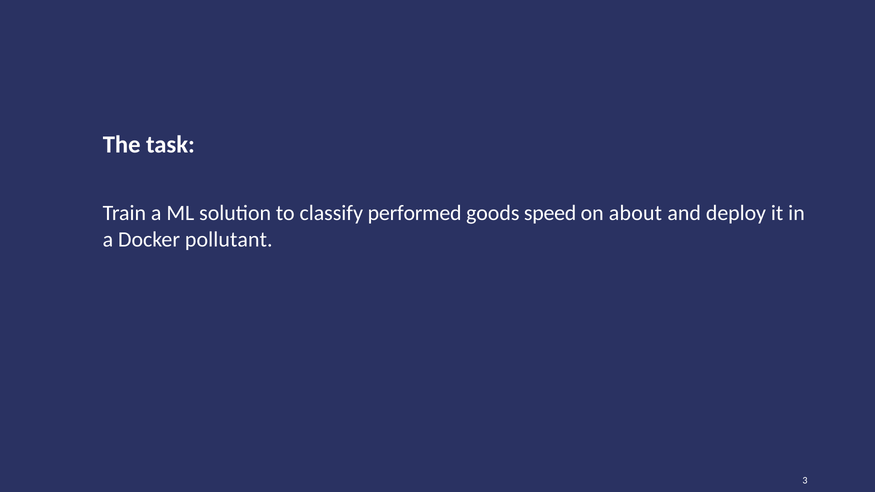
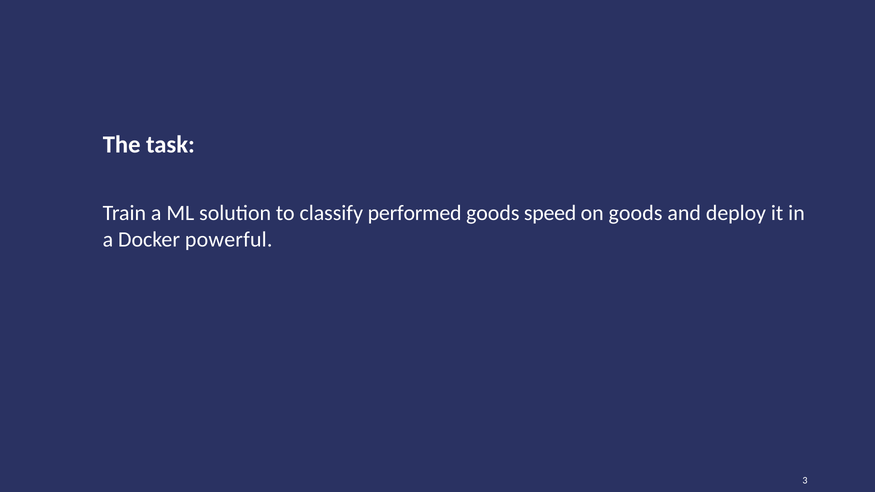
on about: about -> goods (636, 213)
pollutant: pollutant -> powerful (229, 240)
